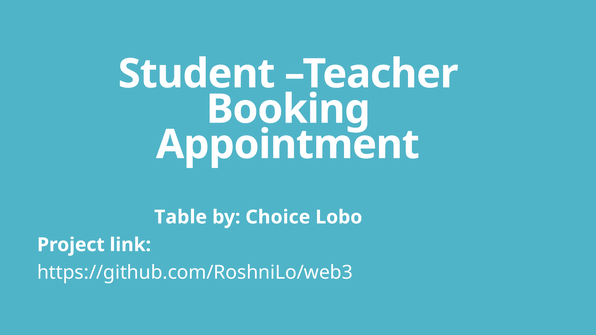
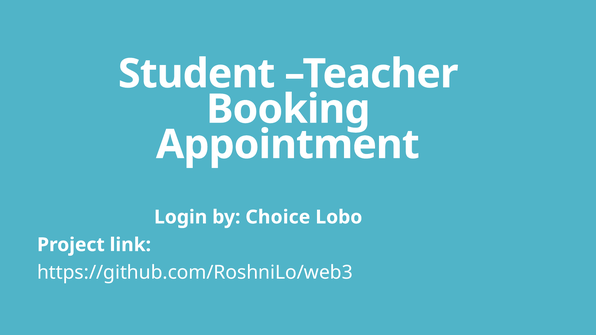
Table: Table -> Login (181, 217)
